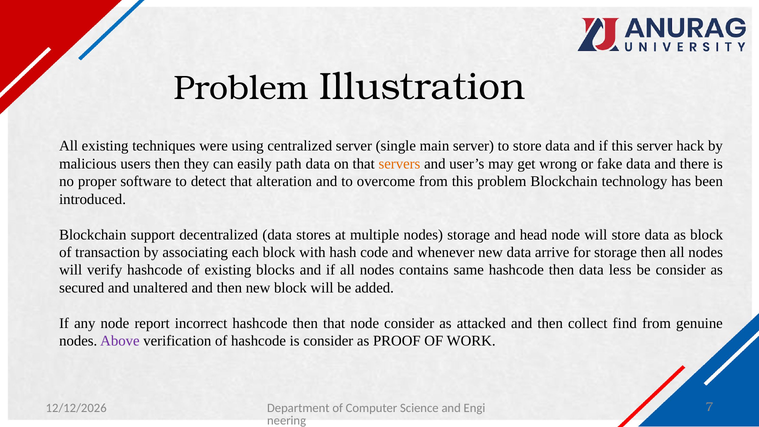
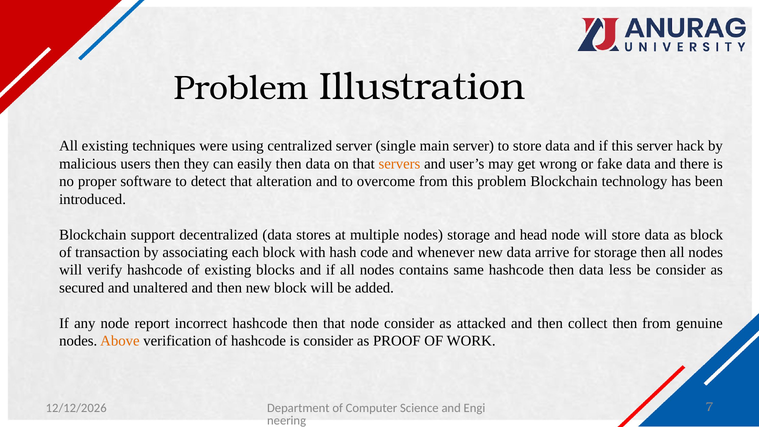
easily path: path -> then (289, 164)
collect find: find -> then (625, 323)
Above colour: purple -> orange (120, 341)
